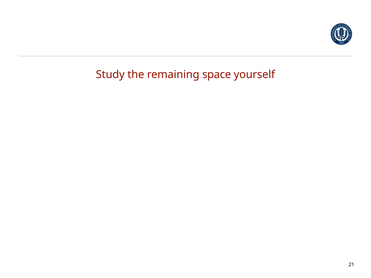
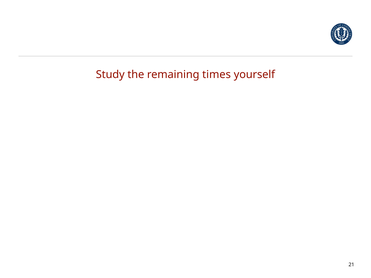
space: space -> times (217, 75)
